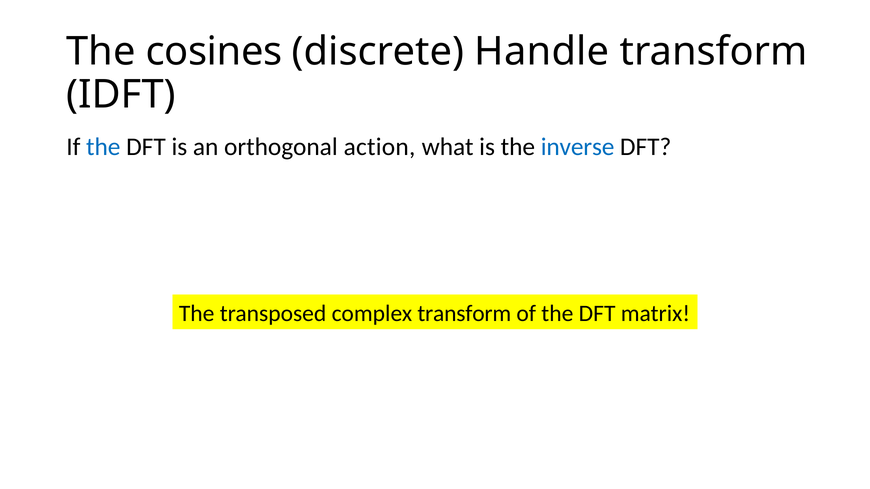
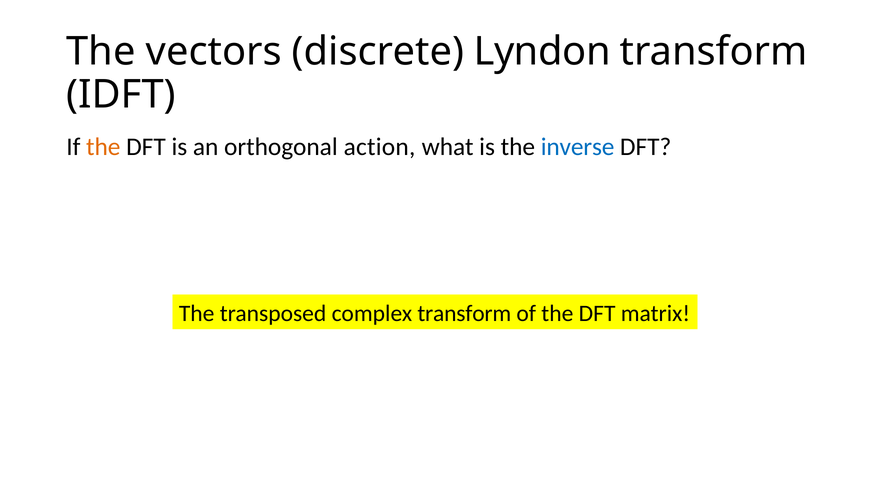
cosines: cosines -> vectors (214, 52)
Handle: Handle -> Lyndon (542, 52)
the colour: blue -> orange (103, 147)
